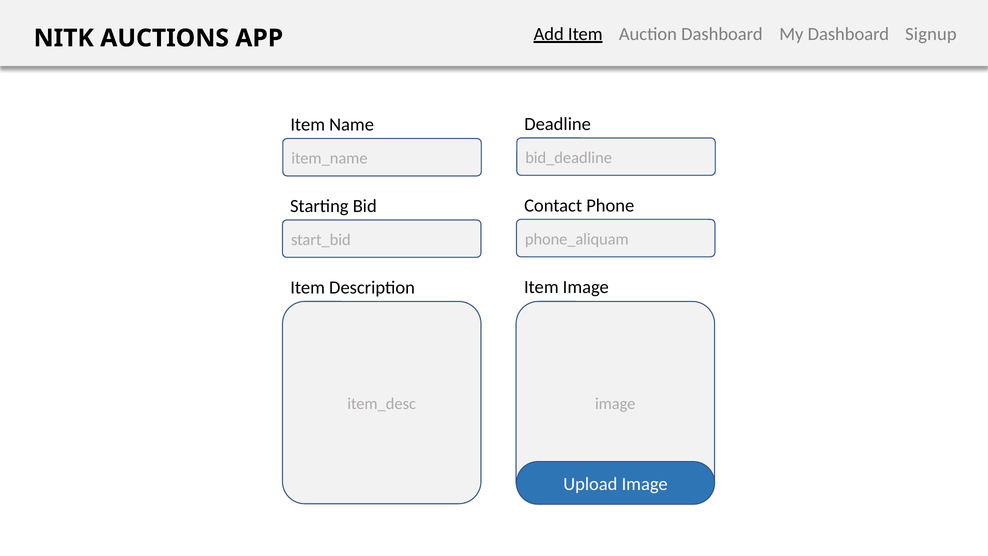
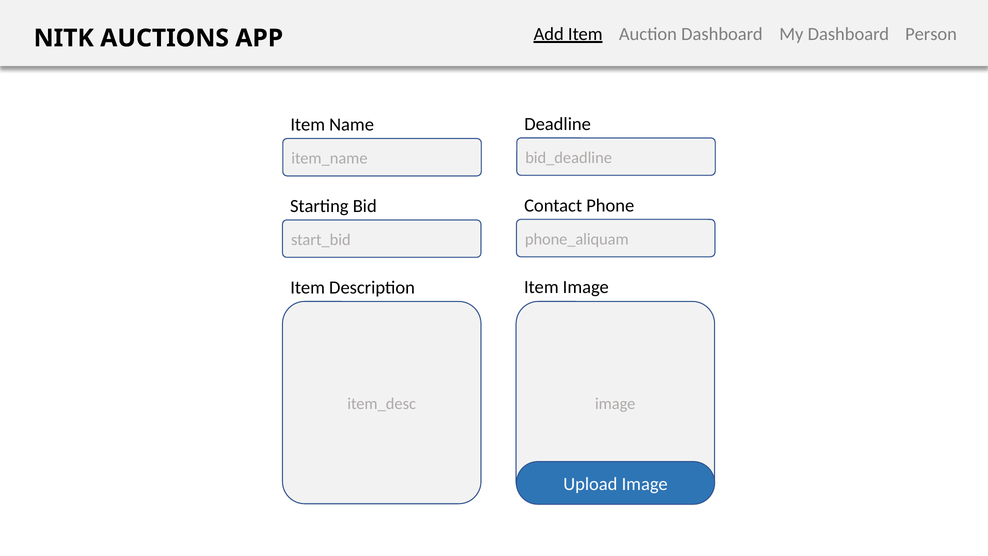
Signup: Signup -> Person (931, 34)
